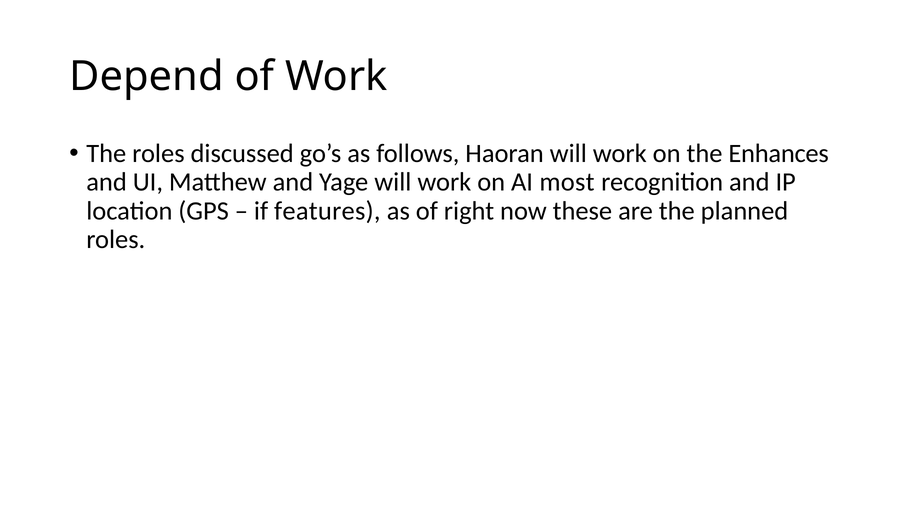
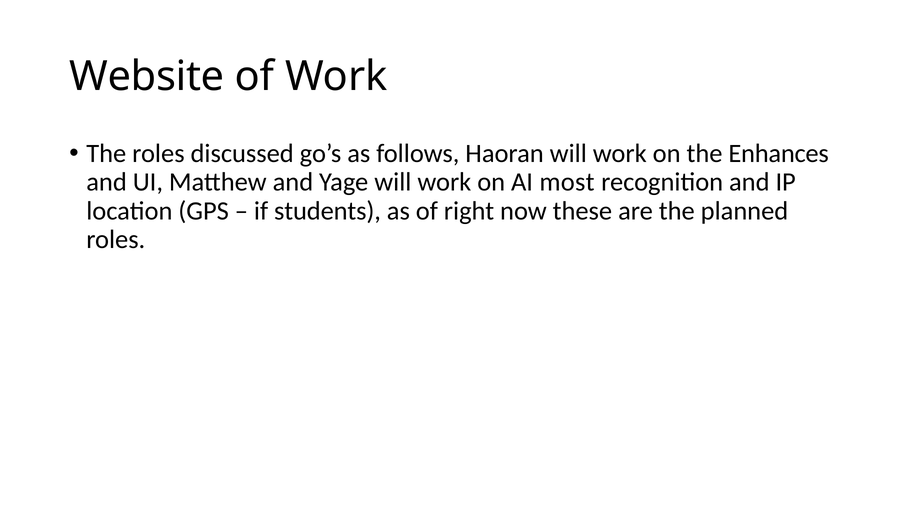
Depend: Depend -> Website (147, 76)
features: features -> students (328, 211)
